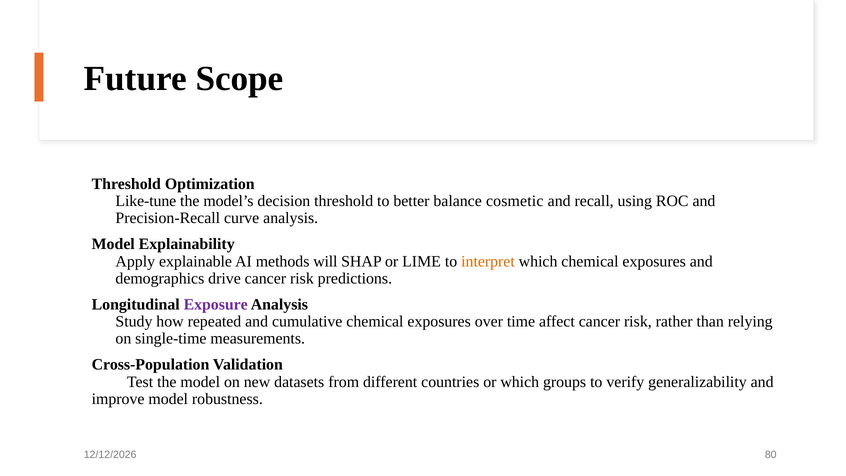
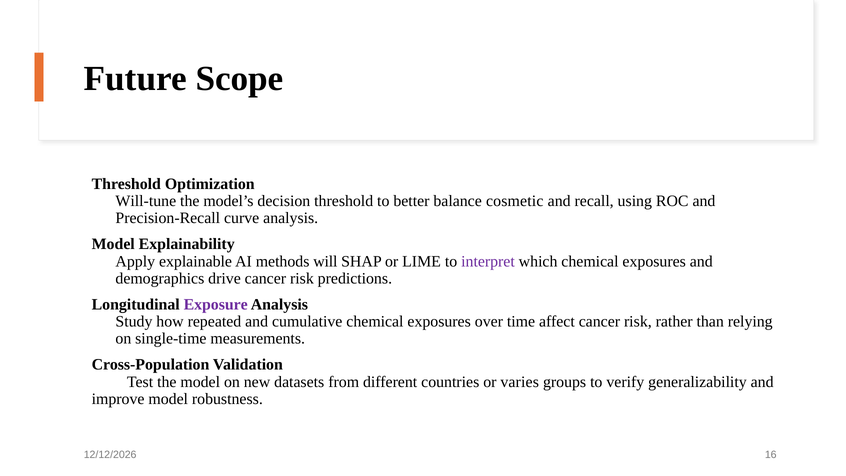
Like-tune: Like-tune -> Will-tune (146, 201)
interpret colour: orange -> purple (488, 261)
or which: which -> varies (520, 382)
80: 80 -> 16 (771, 454)
